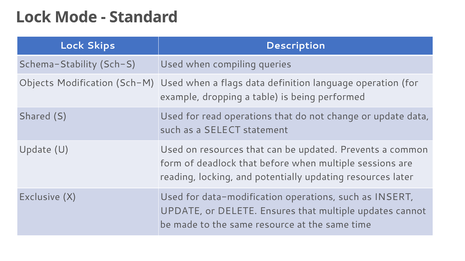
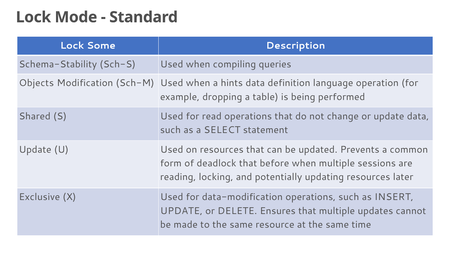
Skips: Skips -> Some (101, 46)
flags: flags -> hints (232, 83)
